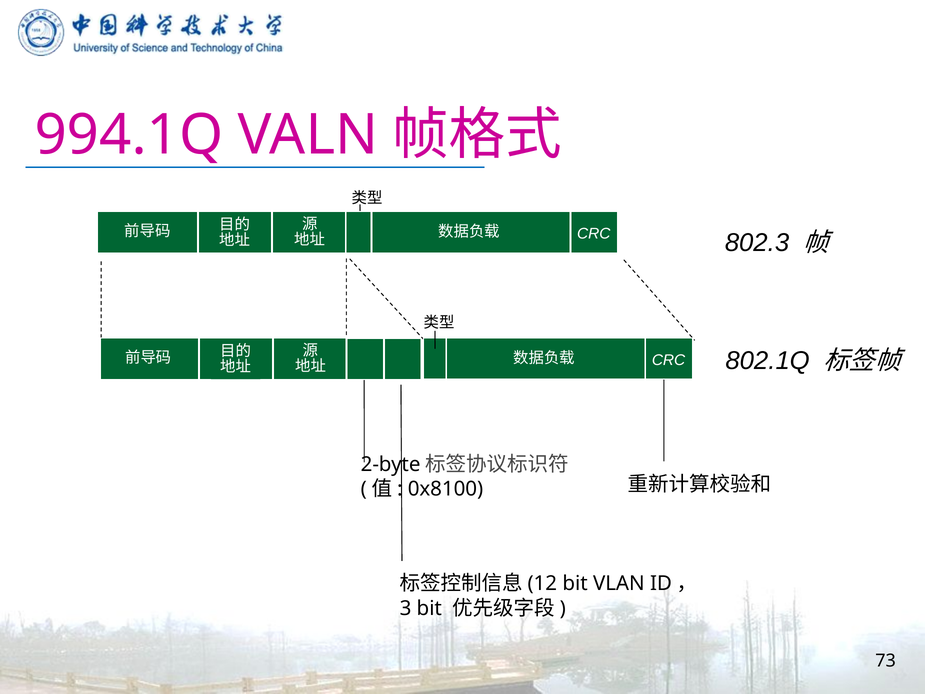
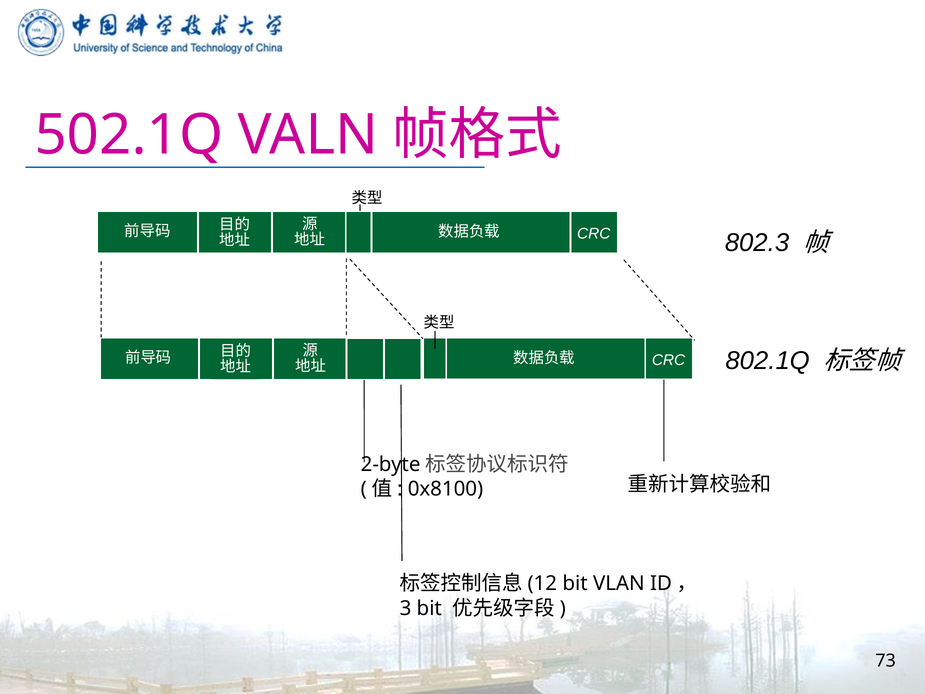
994.1Q: 994.1Q -> 502.1Q (129, 135)
